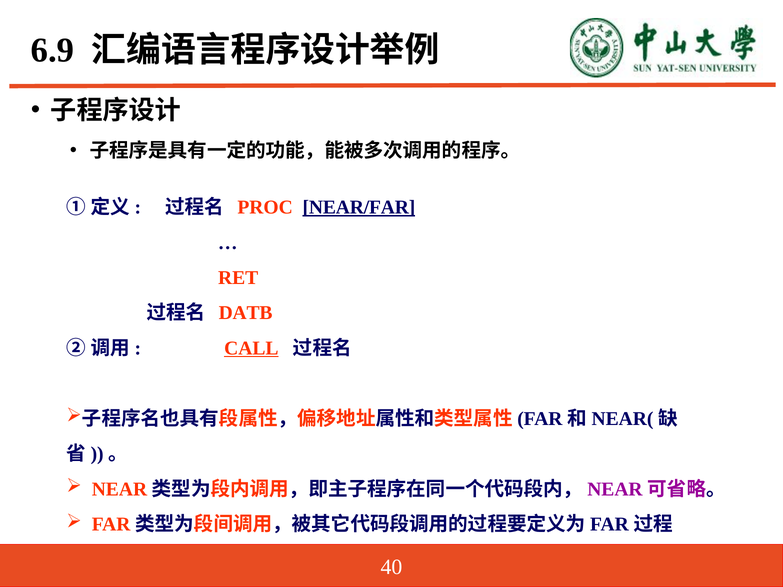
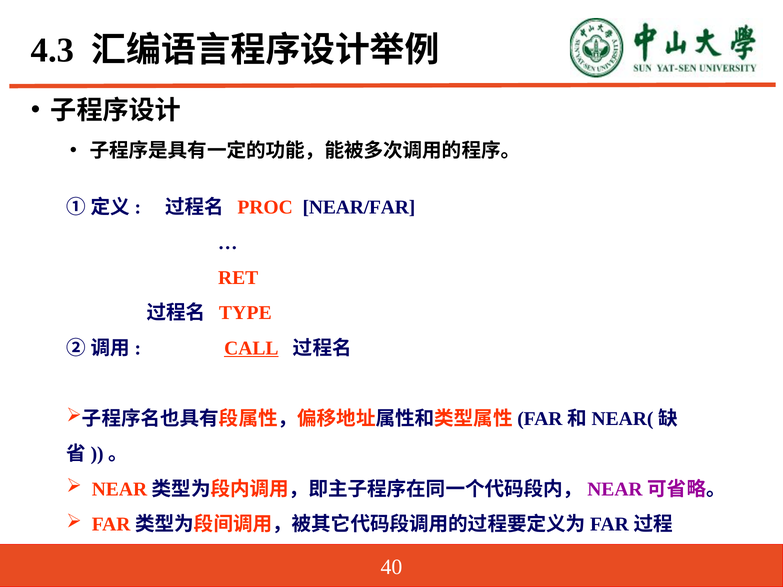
6.9: 6.9 -> 4.3 (53, 50)
NEAR/FAR underline: present -> none (359, 207)
DATB: DATB -> TYPE (245, 313)
